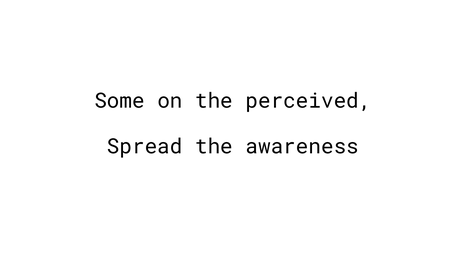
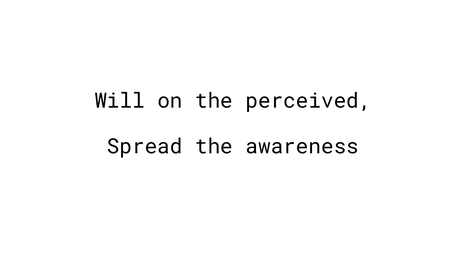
Some: Some -> Will (120, 101)
